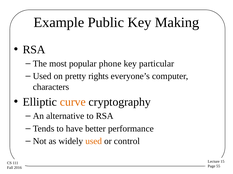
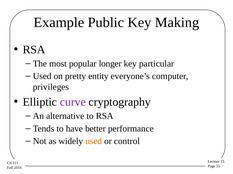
phone: phone -> longer (110, 64)
rights: rights -> entity (98, 77)
characters: characters -> privileges (51, 87)
curve colour: orange -> purple (73, 102)
